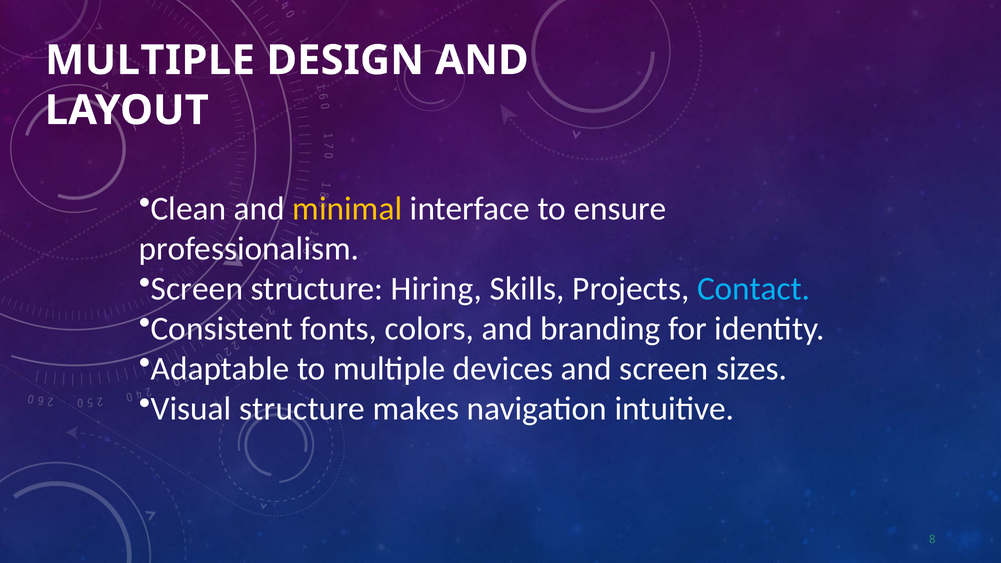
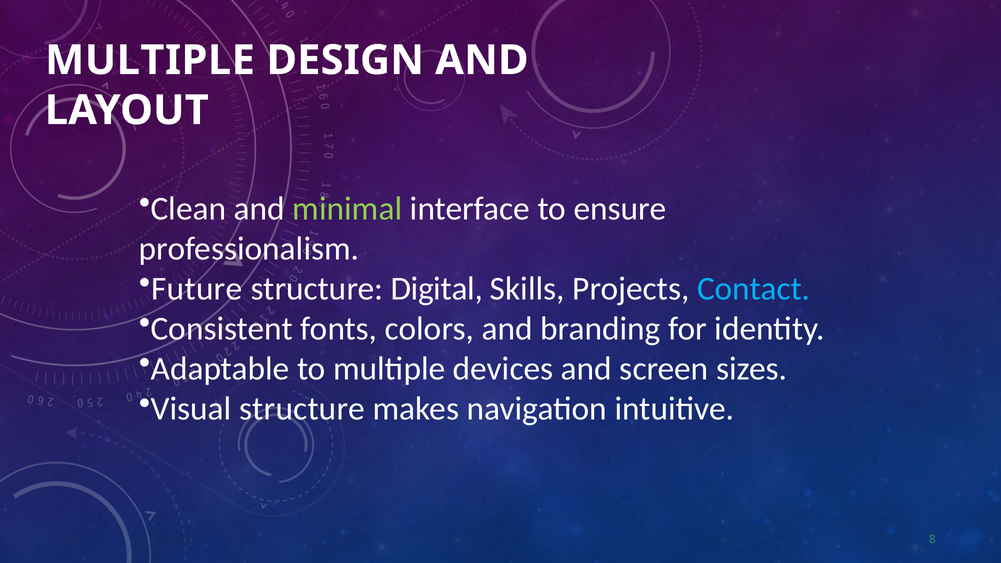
minimal colour: yellow -> light green (347, 209)
Screen: Screen -> Future (197, 289)
Hiring: Hiring -> Digital (437, 289)
